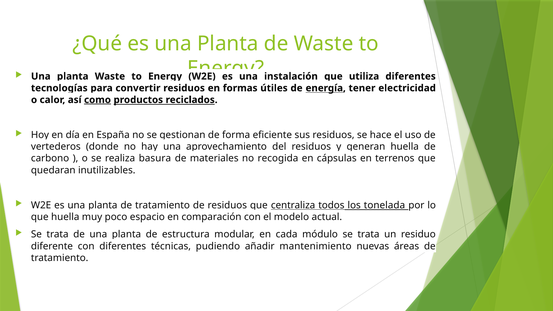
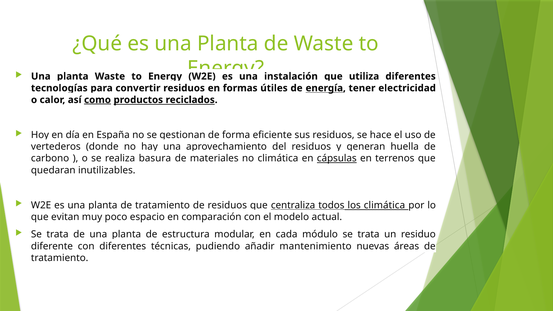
no recogida: recogida -> climática (278, 158)
cápsulas underline: none -> present (337, 158)
los tonelada: tonelada -> climática (384, 205)
que huella: huella -> evitan (65, 217)
